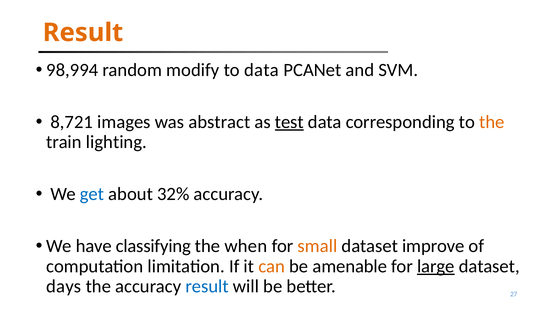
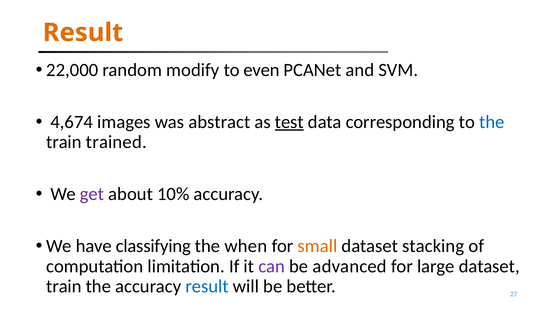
98,994: 98,994 -> 22,000 (72, 70)
to data: data -> even (262, 70)
8,721: 8,721 -> 4,674 (72, 122)
the colour: orange -> blue (492, 122)
lighting: lighting -> trained (116, 142)
get colour: blue -> purple (92, 194)
32%: 32% -> 10% (173, 194)
improve: improve -> stacking (433, 246)
can colour: orange -> purple (272, 266)
amenable: amenable -> advanced (350, 266)
large underline: present -> none (436, 266)
days: days -> train (64, 286)
